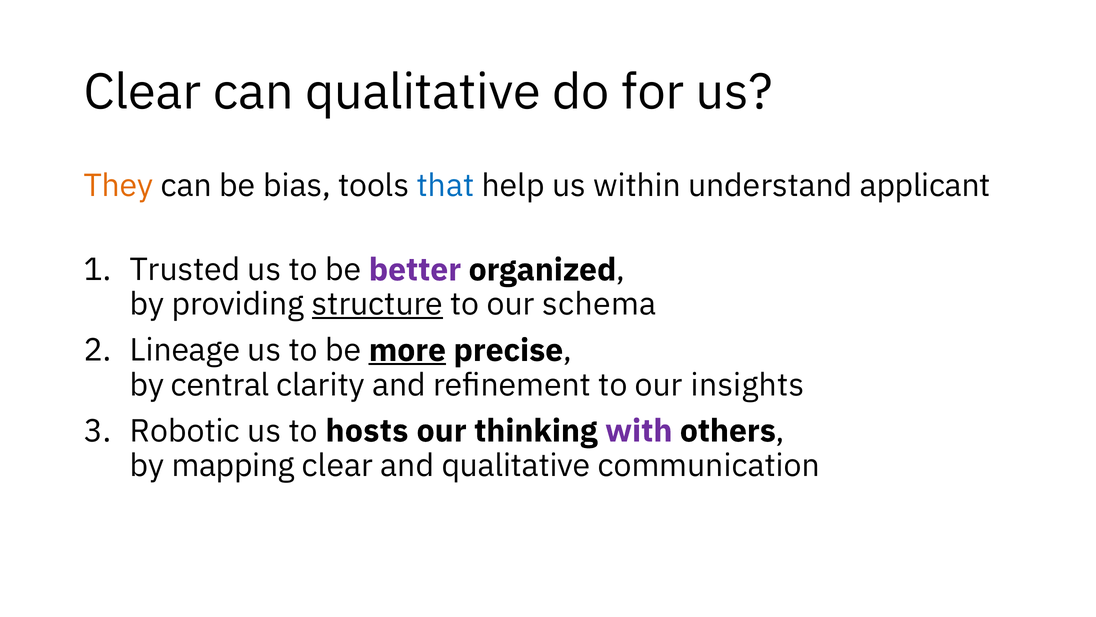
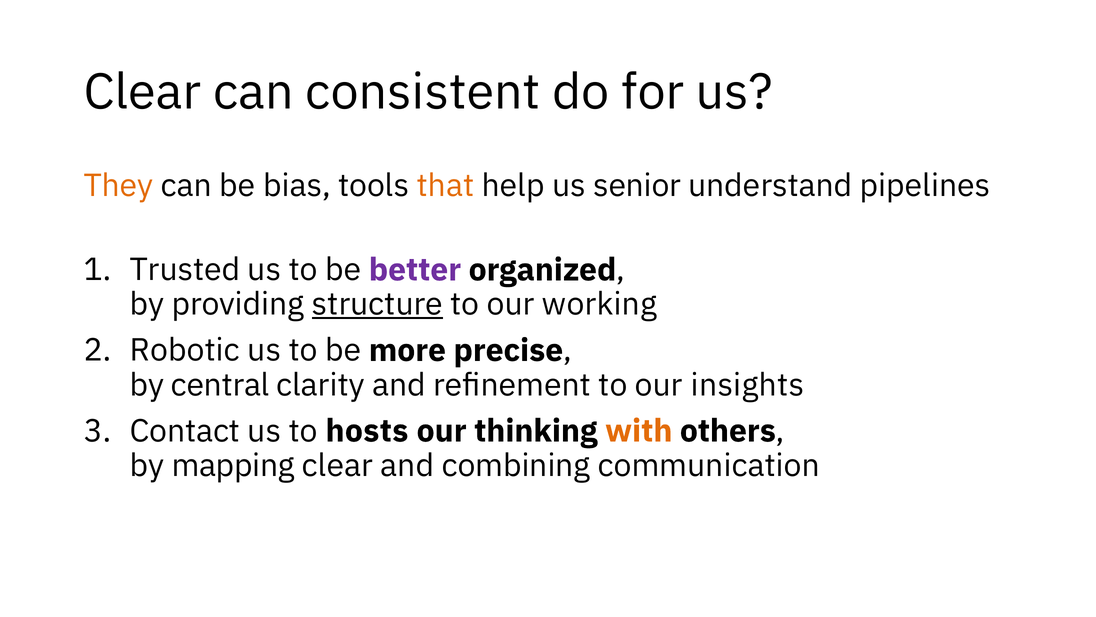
can qualitative: qualitative -> consistent (423, 92)
that colour: blue -> orange (446, 185)
within: within -> senior (637, 185)
applicant: applicant -> pipelines (925, 185)
schema: schema -> working (599, 304)
Lineage: Lineage -> Robotic (185, 350)
more underline: present -> none (407, 350)
Robotic: Robotic -> Contact (185, 431)
with colour: purple -> orange (639, 431)
and qualitative: qualitative -> combining (516, 465)
